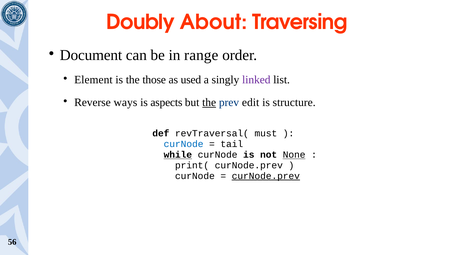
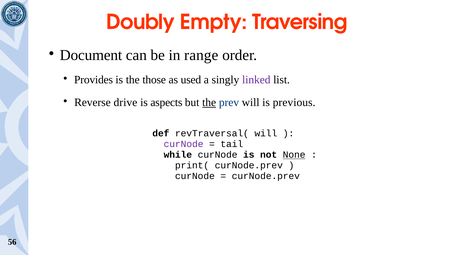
About: About -> Empty (214, 22)
Element: Element -> Provides (94, 80)
ways: ways -> drive (125, 102)
prev edit: edit -> will (251, 102)
structure: structure -> previous (294, 102)
revTraversal( must: must -> will (266, 133)
curNode colour: blue -> purple (184, 144)
while underline: present -> none (178, 155)
curNode.prev underline: present -> none (266, 176)
